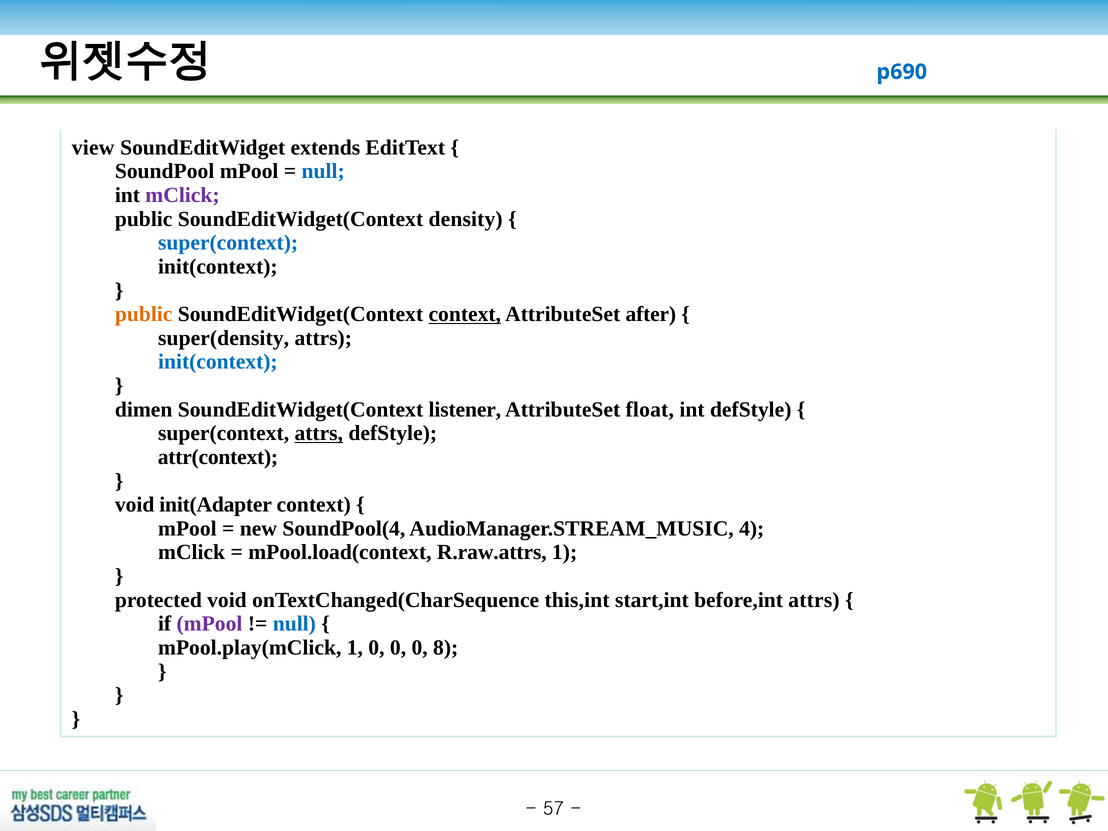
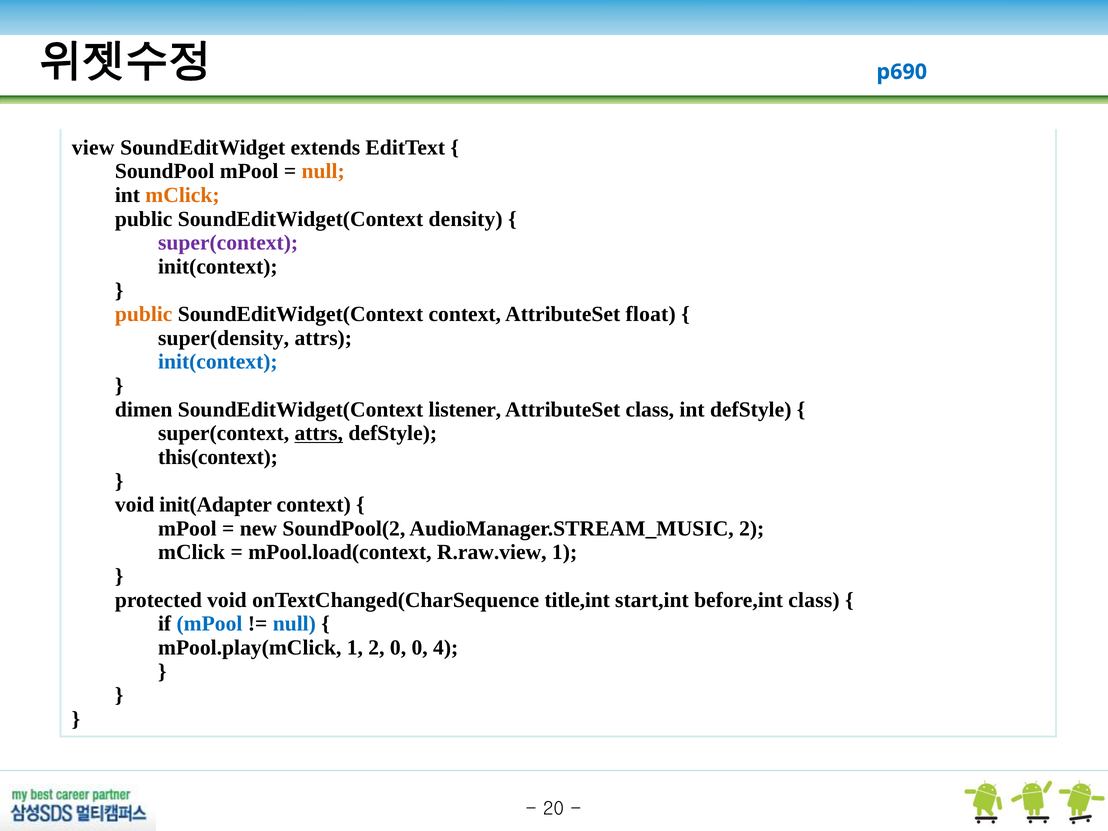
null colour: blue -> orange (323, 171)
mClick colour: purple -> orange (182, 195)
super(context colour: blue -> purple (228, 243)
context underline: present -> none (465, 314)
after: after -> float (651, 314)
AttributeSet float: float -> class (650, 409)
attr(context: attr(context -> this(context (218, 457)
SoundPool(4: SoundPool(4 -> SoundPool(2 (344, 529)
4: 4 -> 2 (752, 529)
R.raw.attrs: R.raw.attrs -> R.raw.view (492, 552)
this,int: this,int -> title,int (577, 600)
before,int attrs: attrs -> class (814, 600)
mPool colour: purple -> blue (209, 624)
1 0: 0 -> 2 (376, 648)
8: 8 -> 4 (446, 648)
57: 57 -> 20 (553, 808)
